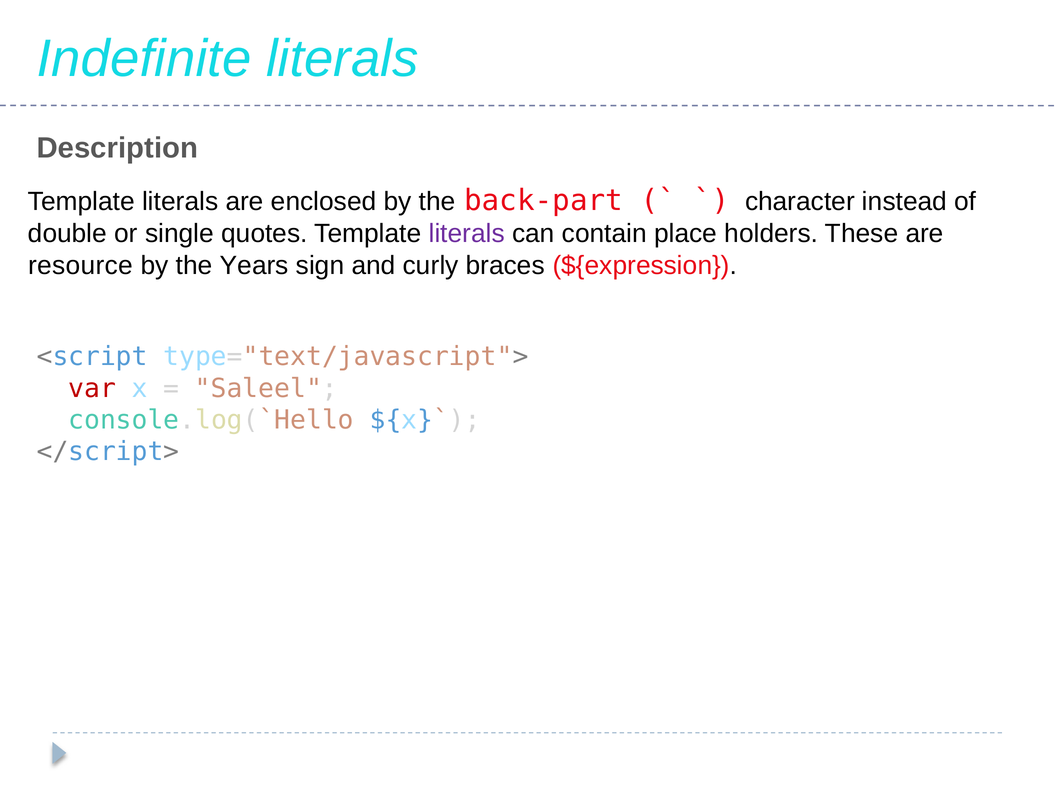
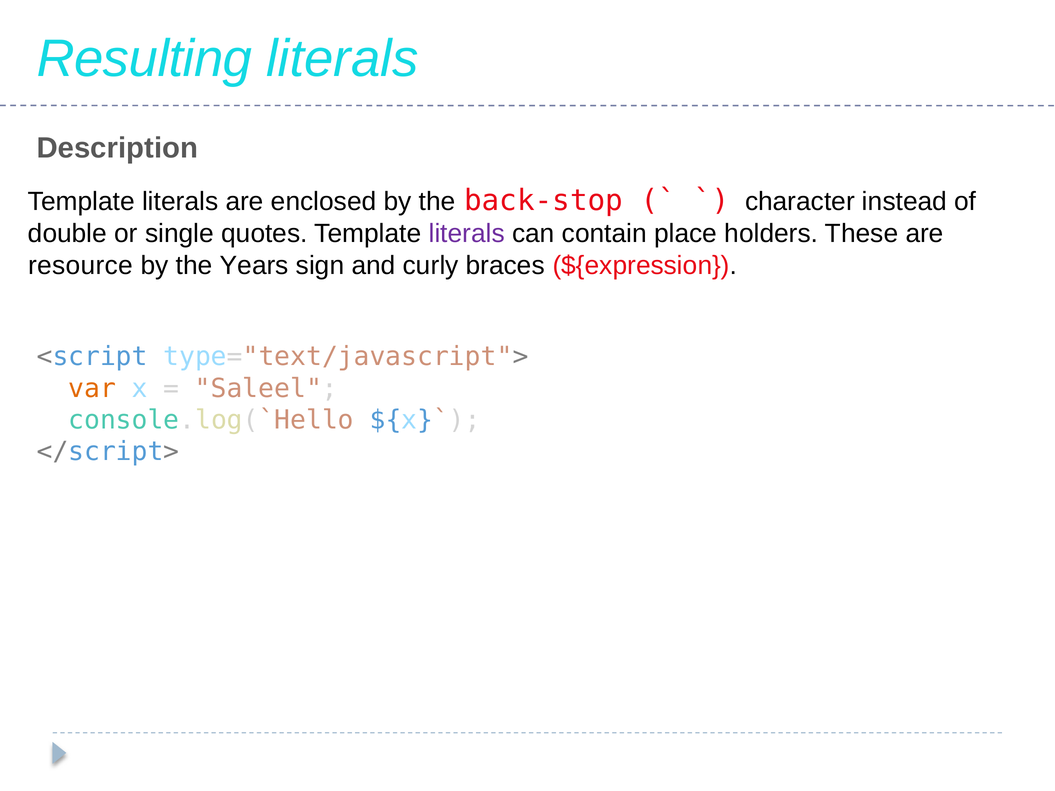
Indefinite: Indefinite -> Resulting (144, 59)
back-part: back-part -> back-stop (544, 201)
var colour: red -> orange (92, 389)
